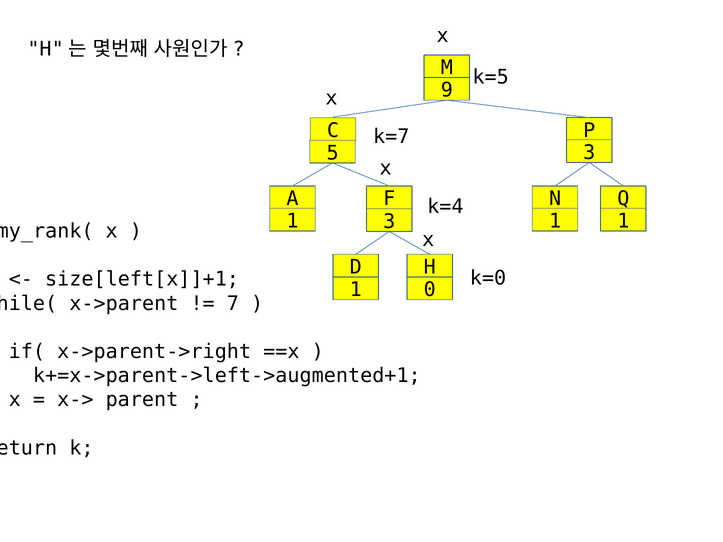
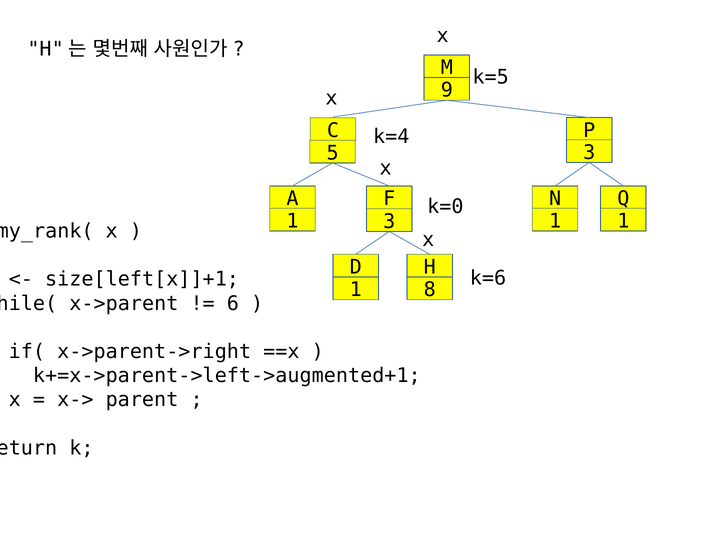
k=7: k=7 -> k=4 (391, 137)
k=4: k=4 -> k=0 (445, 207)
k=0: k=0 -> k=6 (488, 278)
0: 0 -> 8 (430, 290)
7: 7 -> 6 (233, 304)
